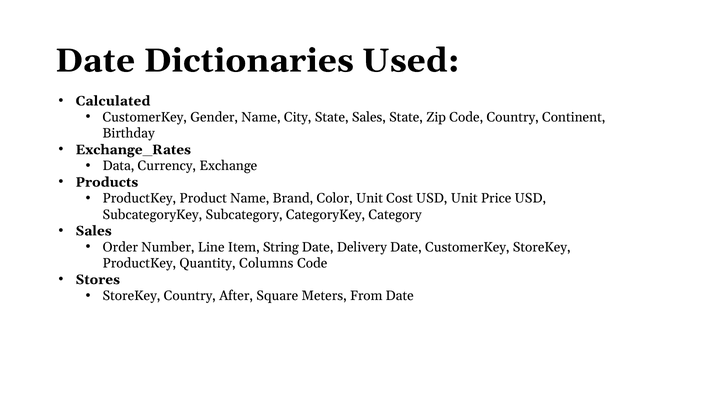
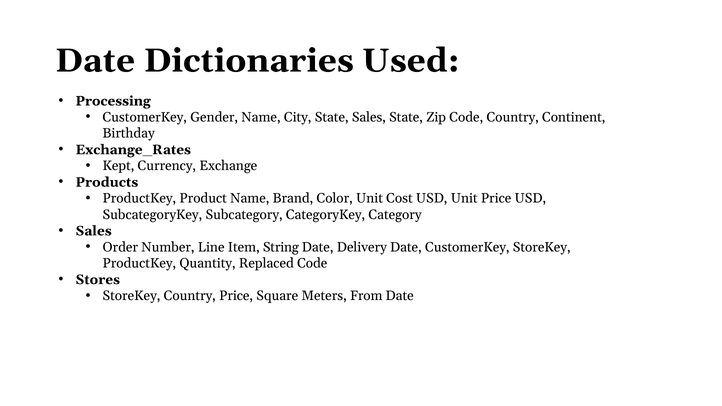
Calculated: Calculated -> Processing (113, 101)
Data: Data -> Kept (118, 166)
Columns: Columns -> Replaced (266, 263)
Country After: After -> Price (236, 296)
